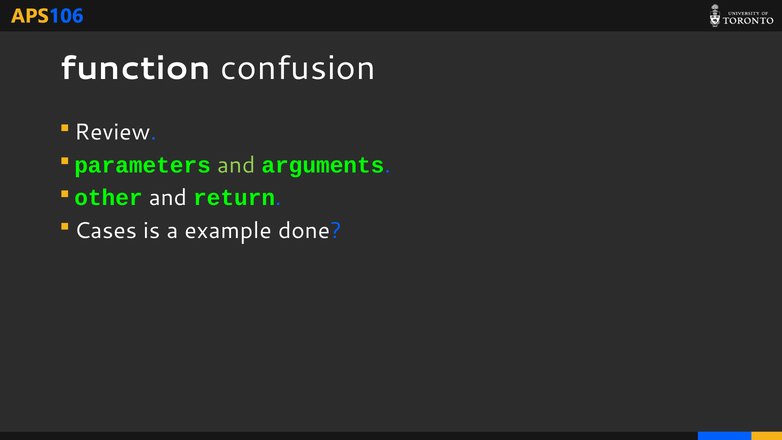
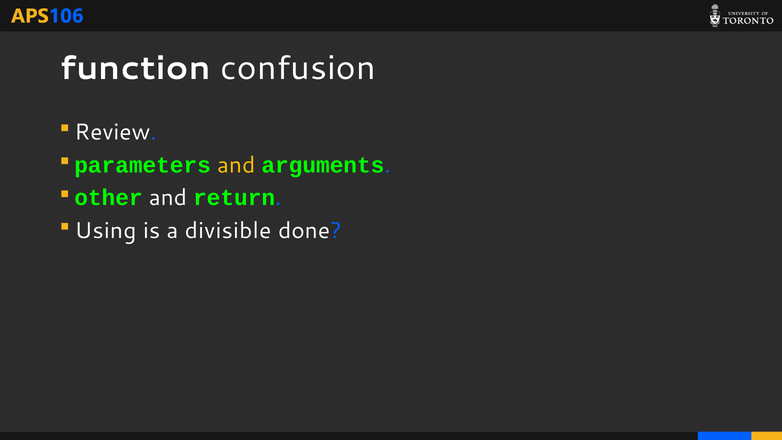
and colour: light green -> yellow (236, 165)
Cases: Cases -> Using (105, 231)
example: example -> divisible (228, 231)
